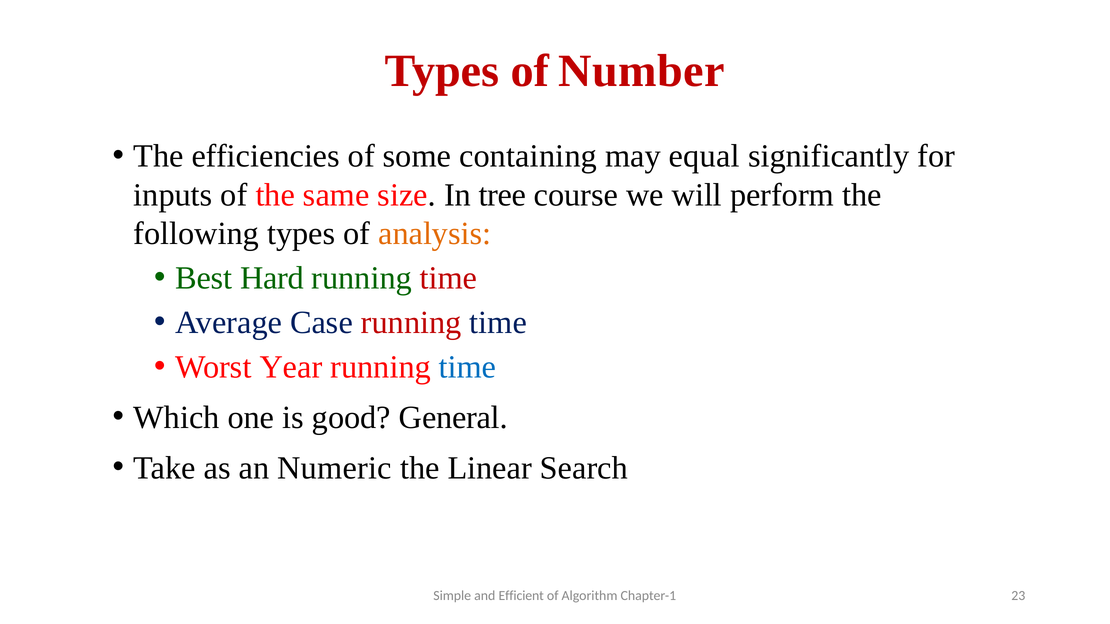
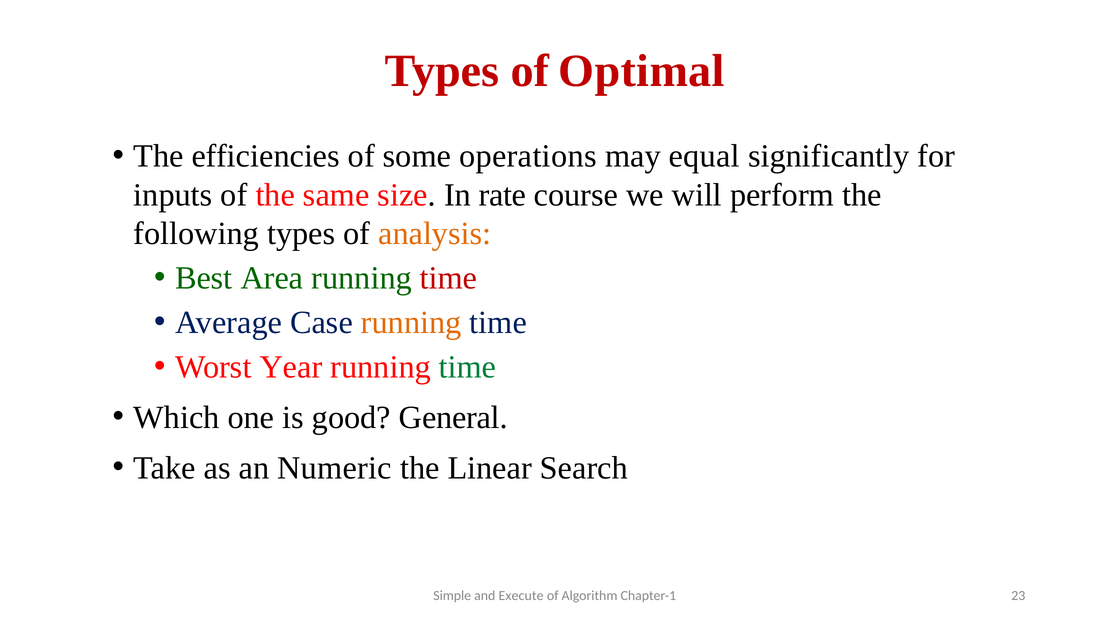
Number: Number -> Optimal (641, 71)
containing: containing -> operations (528, 156)
tree: tree -> rate (502, 195)
Hard: Hard -> Area (272, 278)
running colour: red -> orange (411, 323)
time colour: blue -> green (468, 367)
Efficient: Efficient -> Execute (521, 596)
